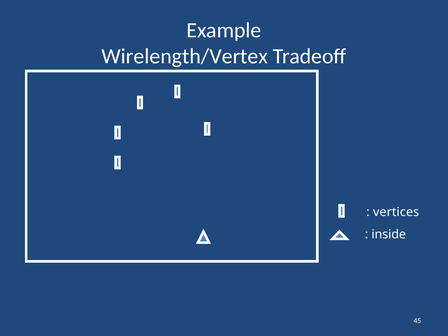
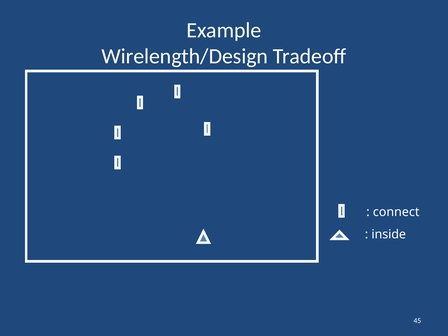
Wirelength/Vertex: Wirelength/Vertex -> Wirelength/Design (185, 56)
vertices: vertices -> connect (396, 212)
